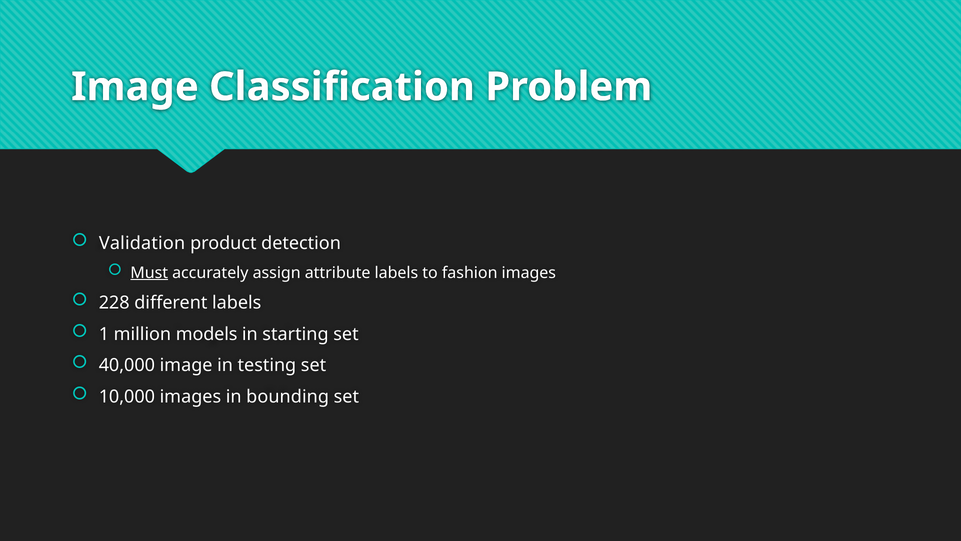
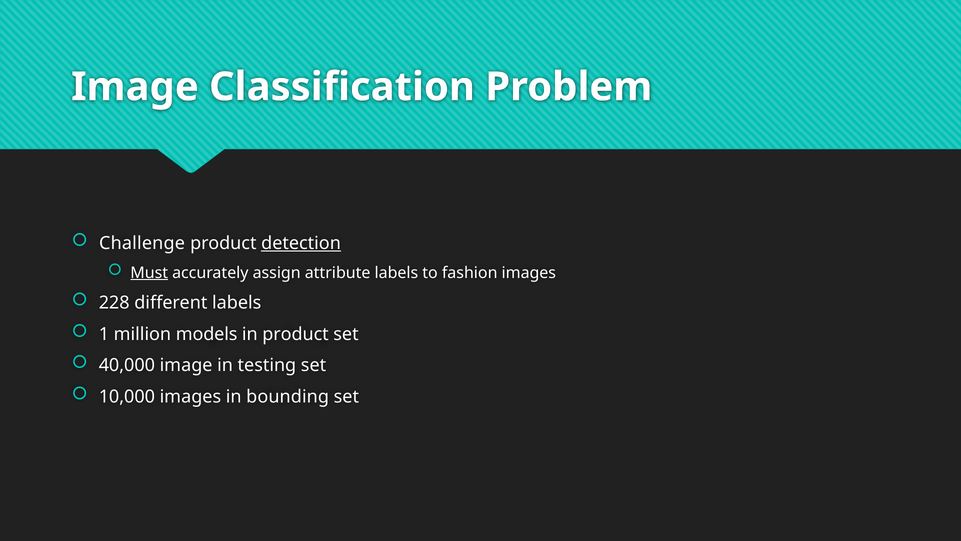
Validation: Validation -> Challenge (142, 243)
detection underline: none -> present (301, 243)
in starting: starting -> product (296, 334)
